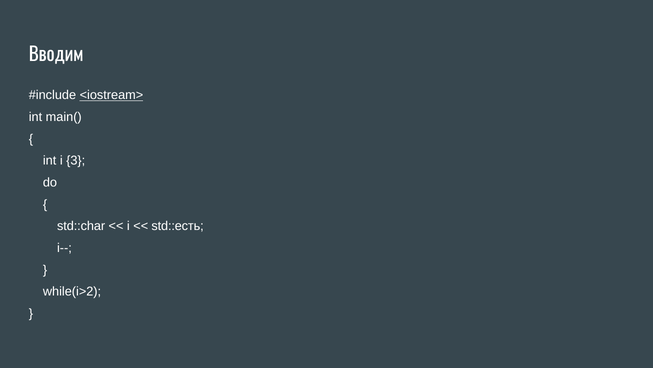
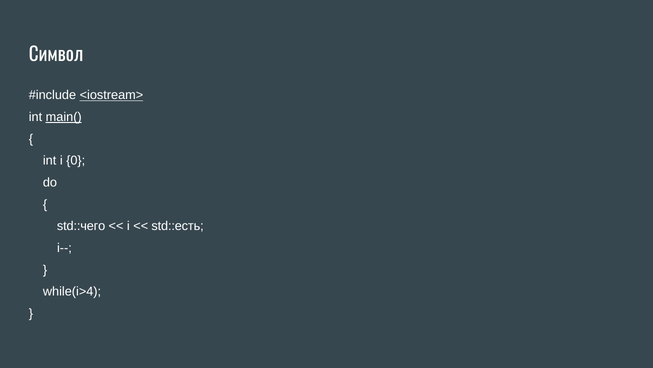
Вводим: Вводим -> Символ (56, 55)
main( underline: none -> present (64, 117)
3: 3 -> 0 (76, 160)
std::char: std::char -> std::чего (81, 226)
while(i>2: while(i>2 -> while(i>4 (72, 291)
